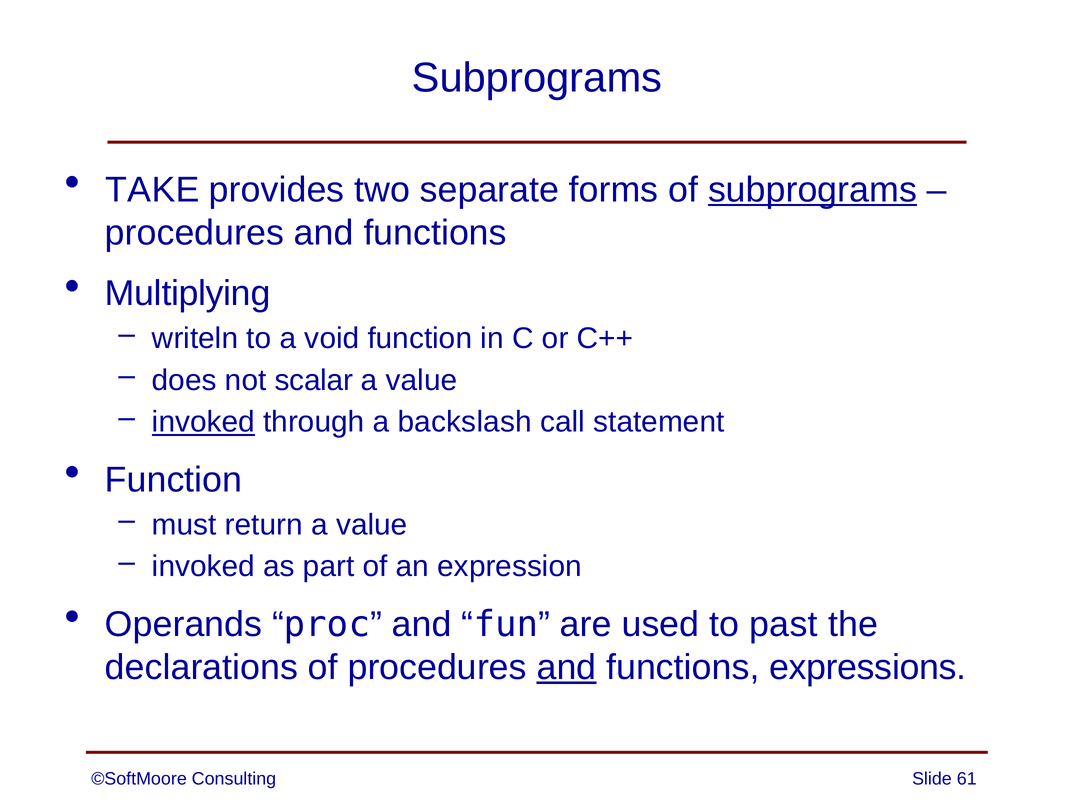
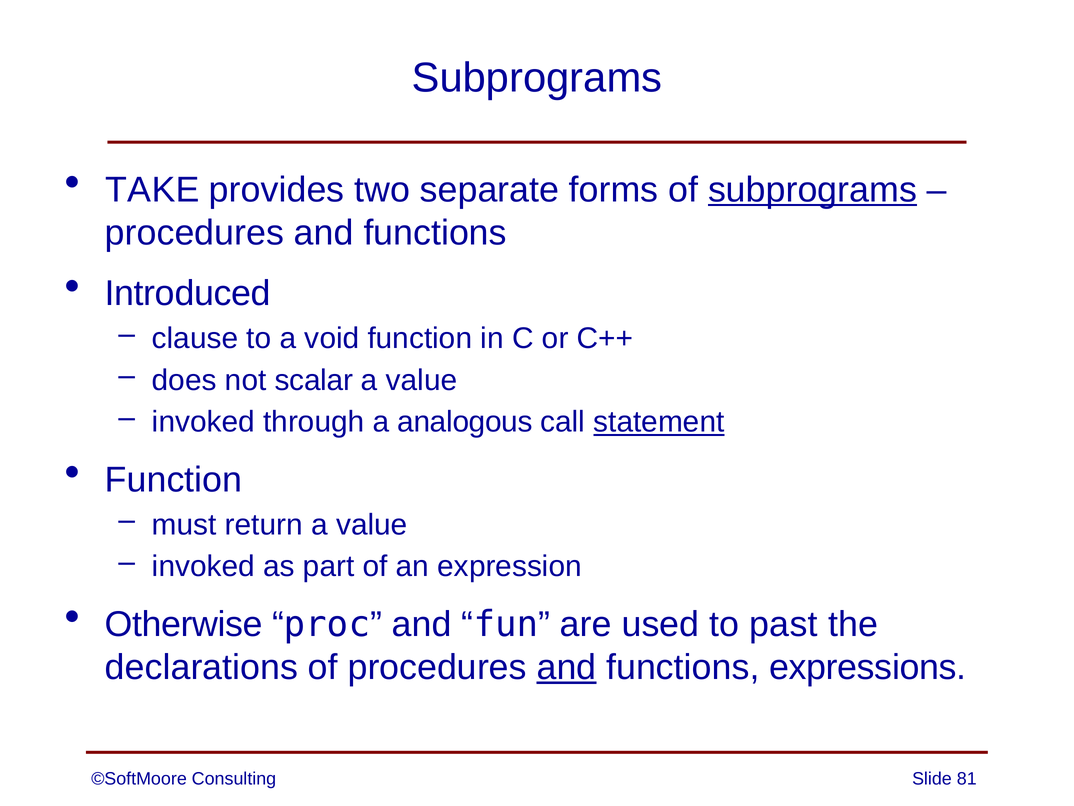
Multiplying: Multiplying -> Introduced (188, 293)
writeln: writeln -> clause (195, 338)
invoked underline: present -> none (203, 422)
backslash: backslash -> analogous (465, 422)
statement underline: none -> present (659, 422)
Operands: Operands -> Otherwise (184, 624)
61: 61 -> 81 (967, 778)
